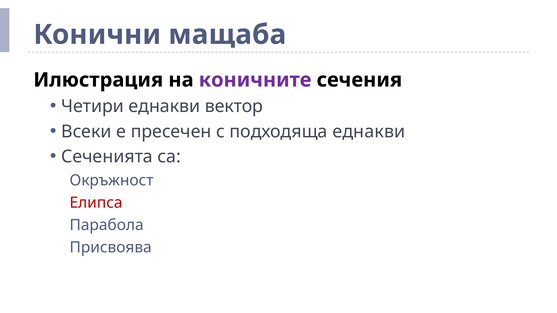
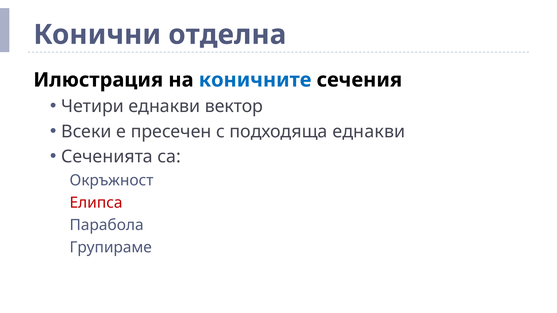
мащаба: мащаба -> отделна (227, 35)
коничните colour: purple -> blue (255, 80)
Присвоява: Присвоява -> Групираме (111, 248)
